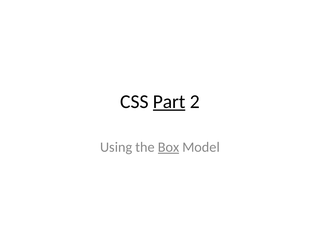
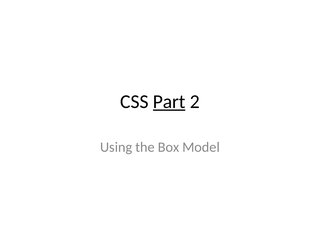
Box underline: present -> none (169, 147)
